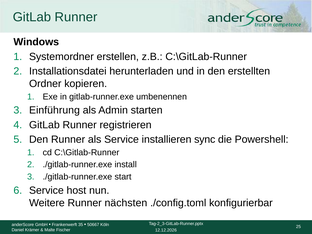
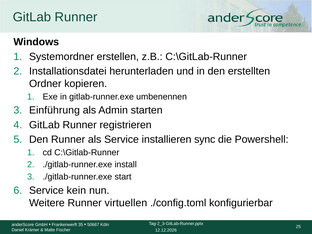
host: host -> kein (76, 190)
nächsten: nächsten -> virtuellen (126, 203)
